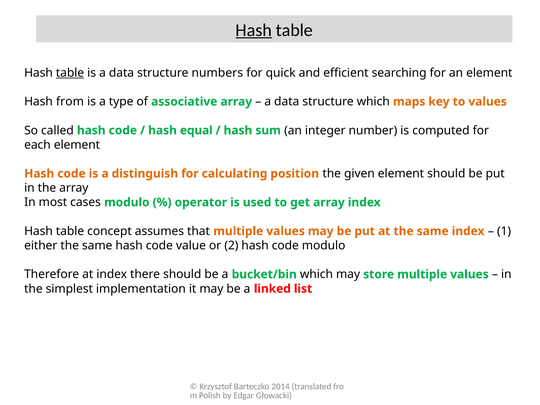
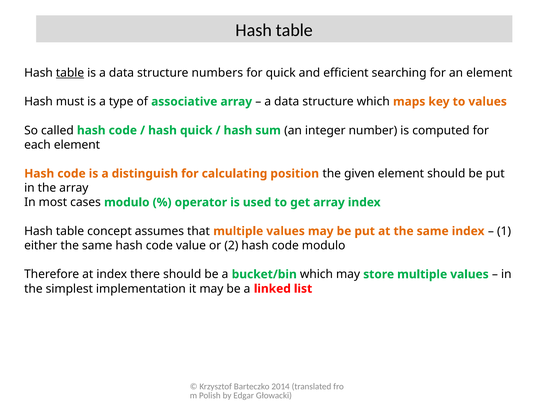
Hash underline: present -> none (254, 30)
from: from -> must (70, 102)
hash equal: equal -> quick (196, 130)
